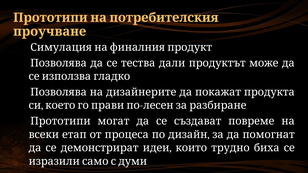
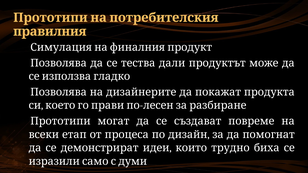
проучване: проучване -> правилния (50, 31)
